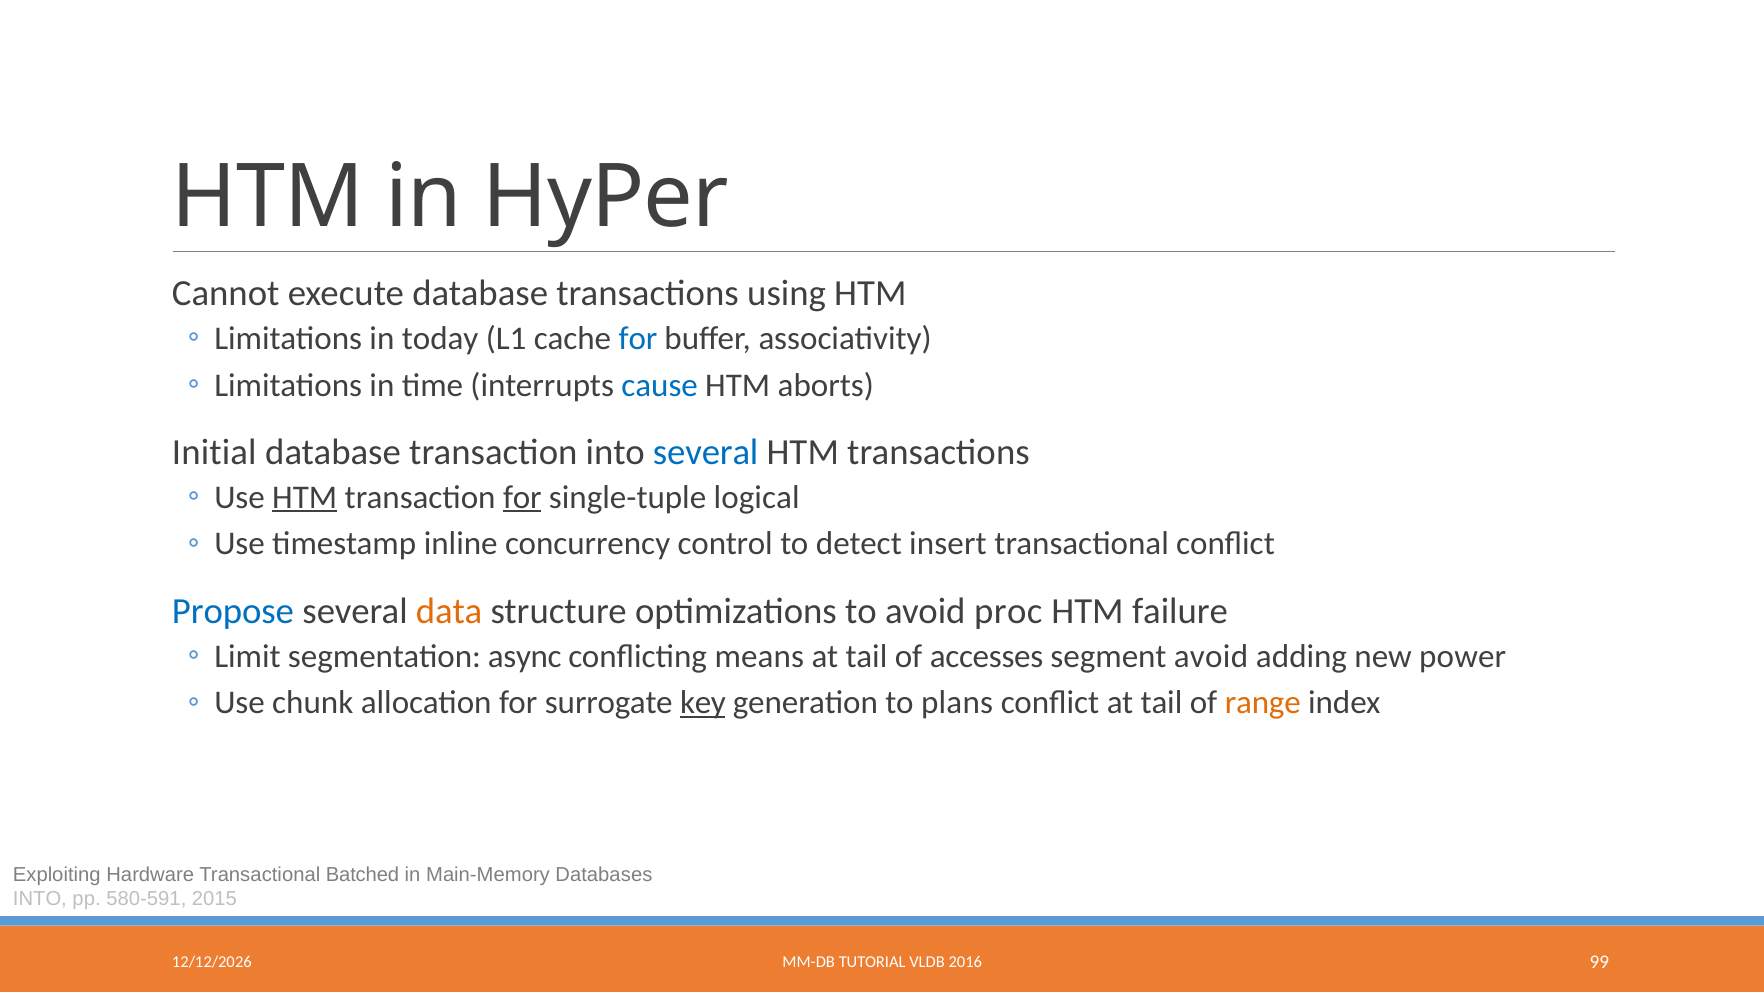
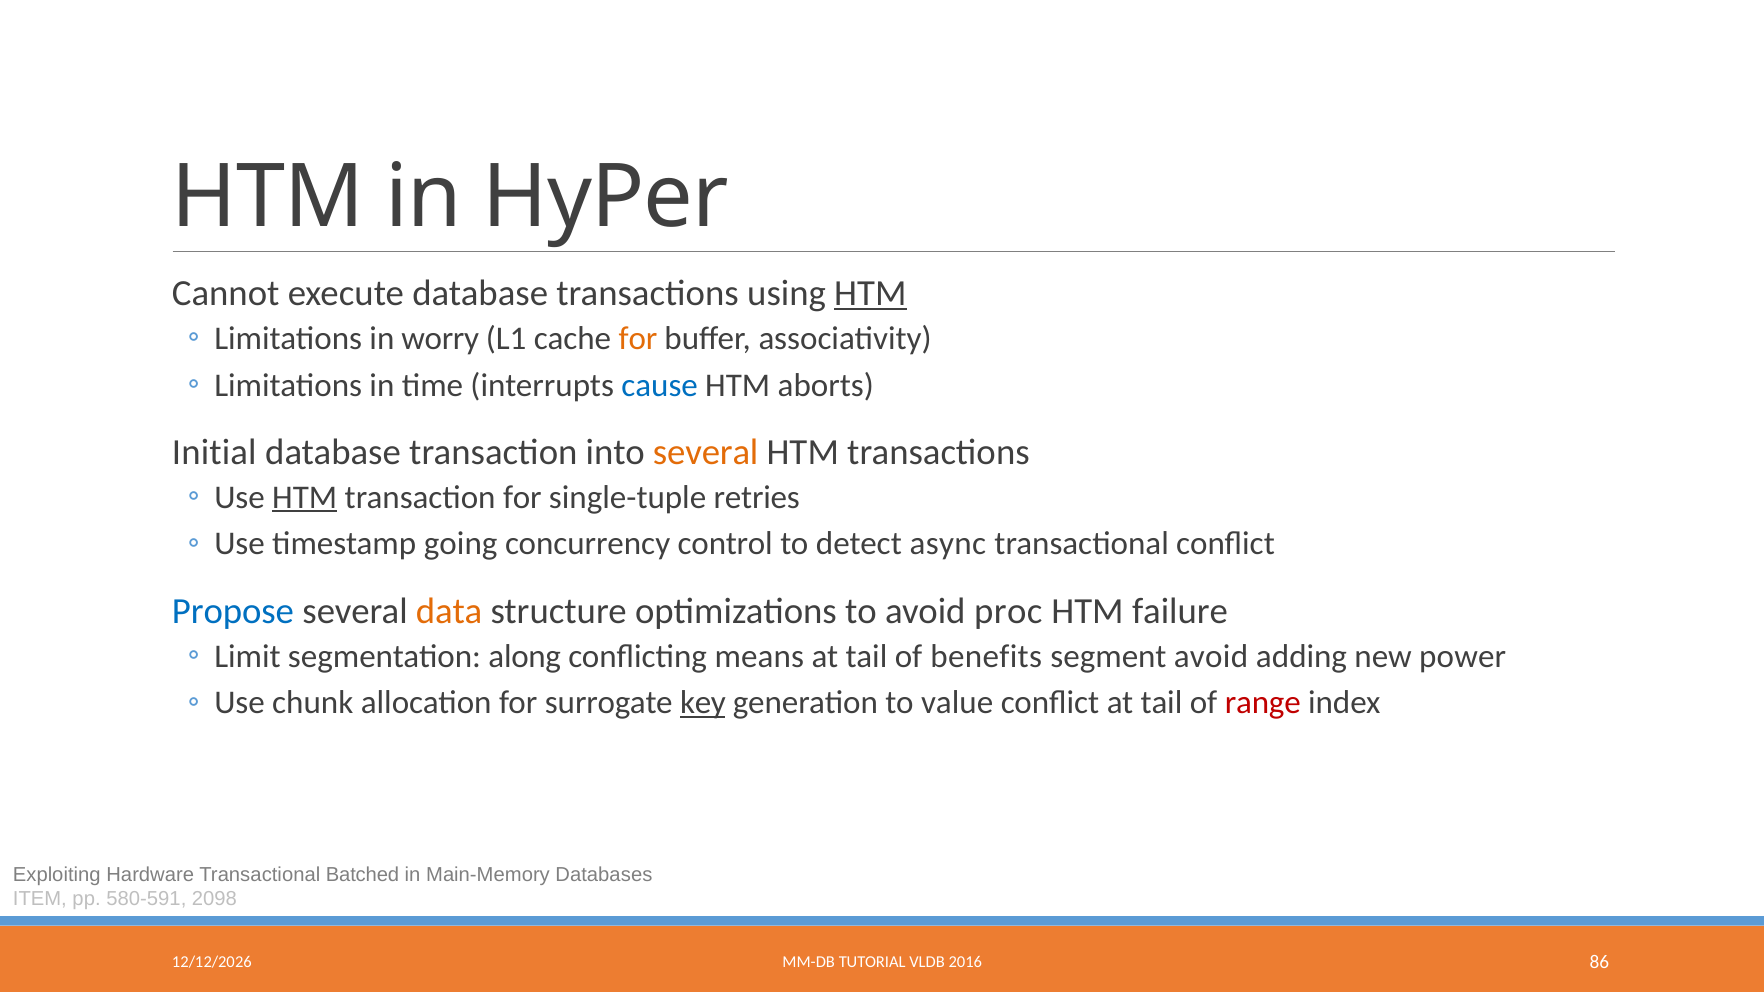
HTM underline: none -> present (870, 293)
today: today -> worry (440, 338)
for colour: blue -> orange (638, 338)
several colour: blue -> orange (706, 452)
for underline: present -> none (522, 497)
logical: logical -> retries (757, 497)
inline: inline -> going (461, 544)
insert: insert -> async (948, 544)
async: async -> along (525, 656)
accesses: accesses -> benefits (986, 656)
plans: plans -> value (957, 703)
range colour: orange -> red (1263, 703)
INTO: INTO -> ITEM (40, 899)
2015: 2015 -> 2098 (214, 899)
99: 99 -> 86 (1599, 962)
